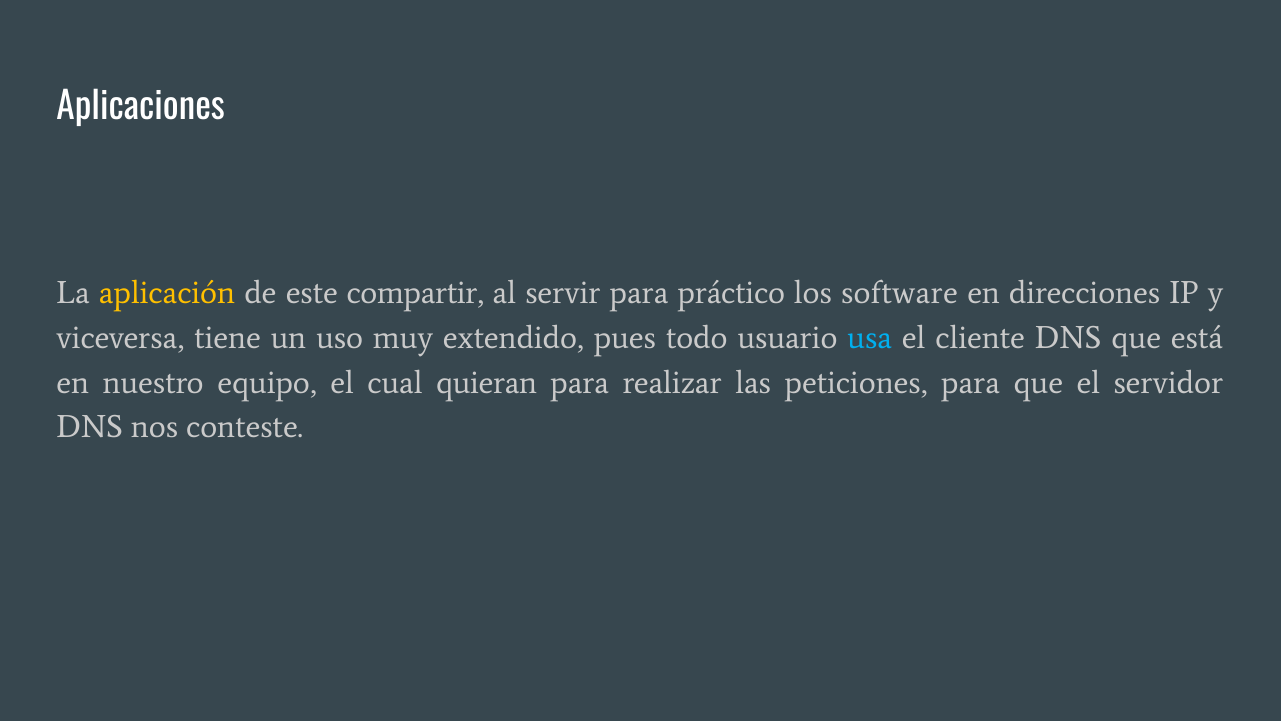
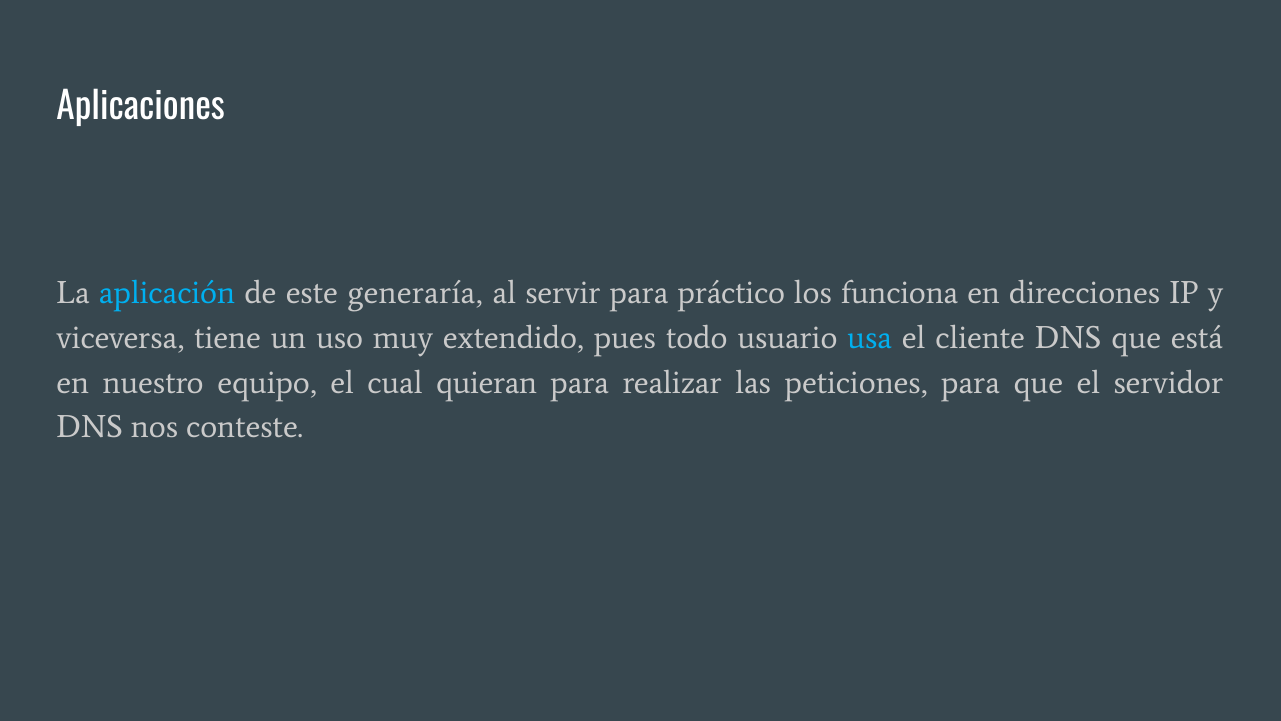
aplicación colour: yellow -> light blue (167, 293)
compartir: compartir -> generaría (415, 293)
software: software -> funciona (900, 293)
